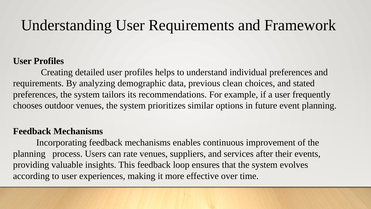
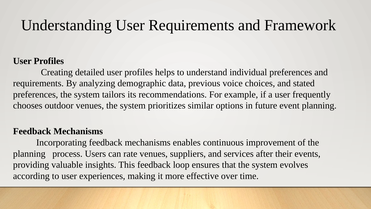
clean: clean -> voice (233, 83)
